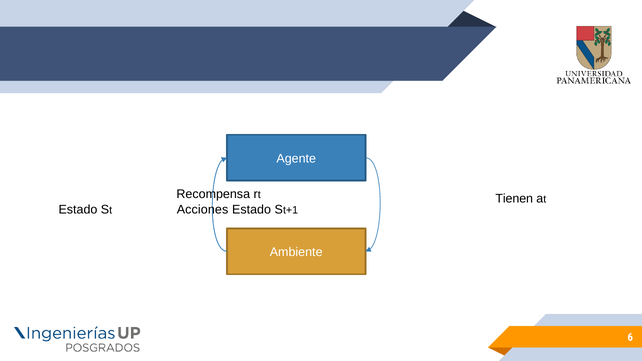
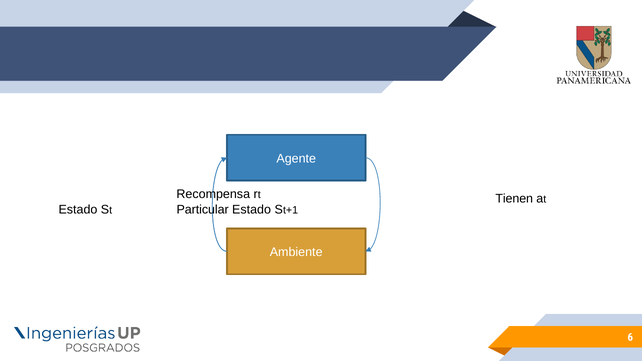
Acciones: Acciones -> Particular (203, 210)
